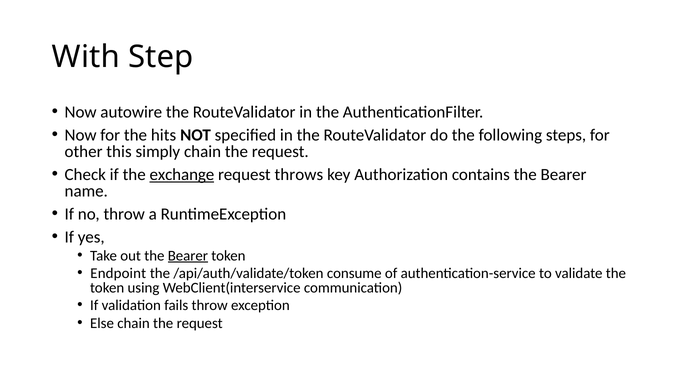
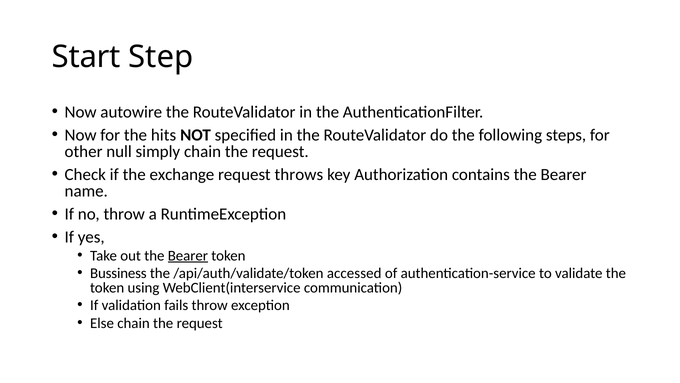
With: With -> Start (86, 57)
this: this -> null (119, 151)
exchange underline: present -> none (182, 174)
Endpoint: Endpoint -> Bussiness (118, 273)
consume: consume -> accessed (354, 273)
